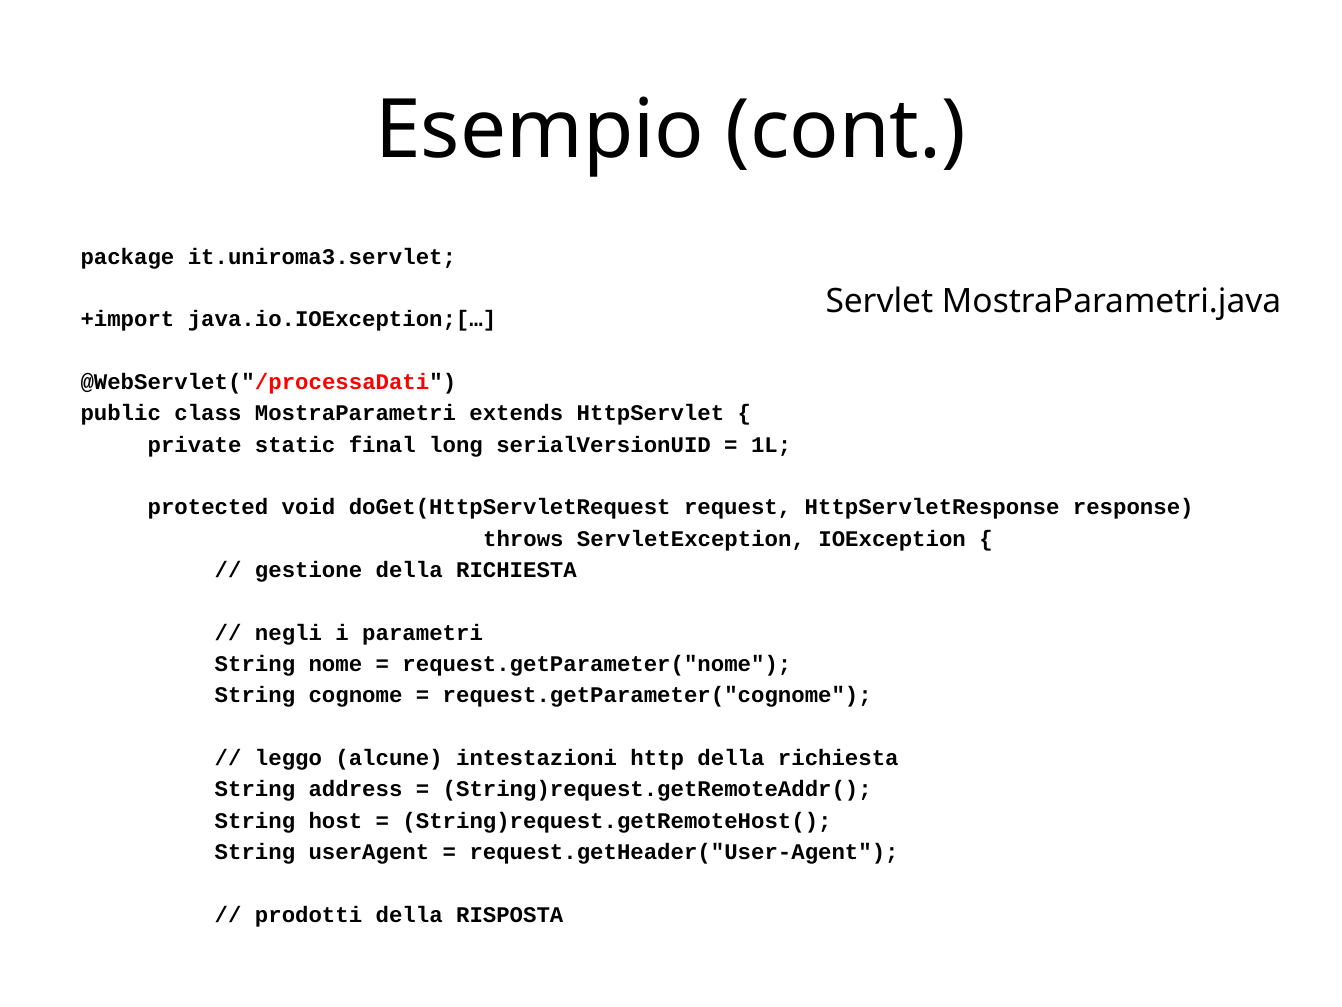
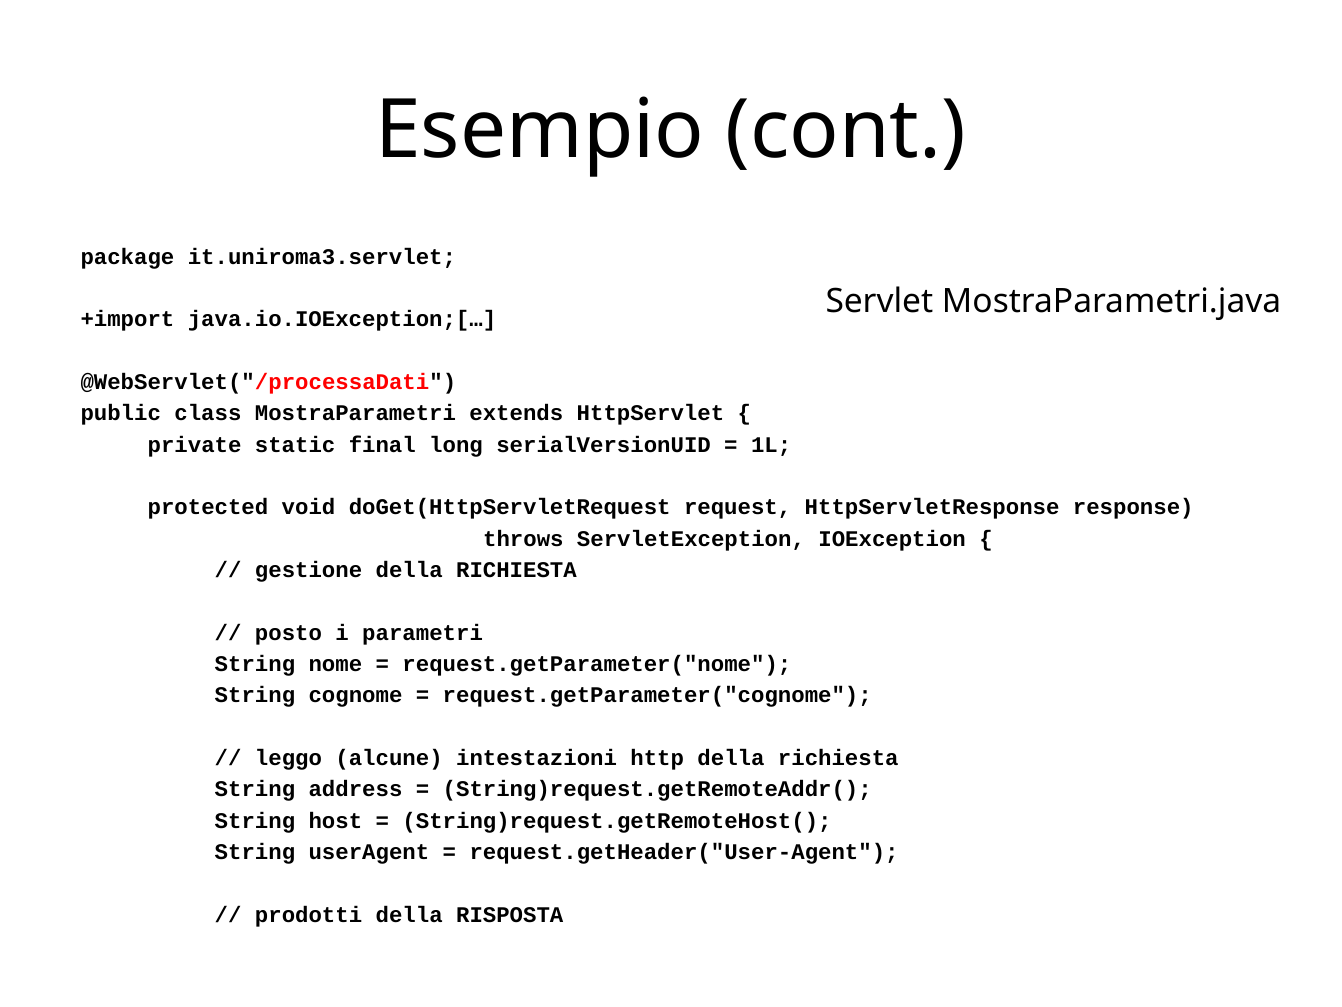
negli: negli -> posto (288, 633)
